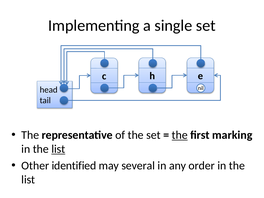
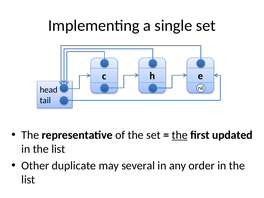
marking: marking -> updated (232, 135)
list underline: present -> none (58, 149)
identified: identified -> duplicate (74, 166)
